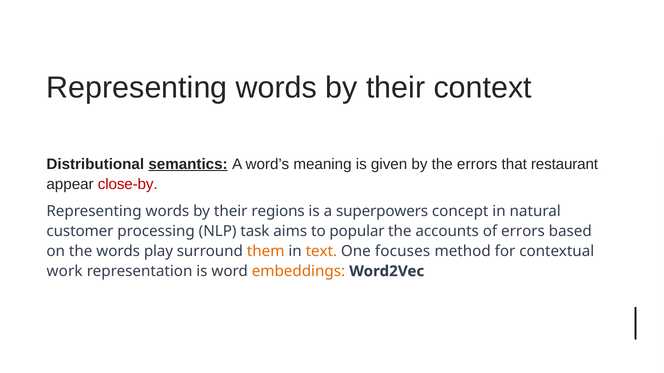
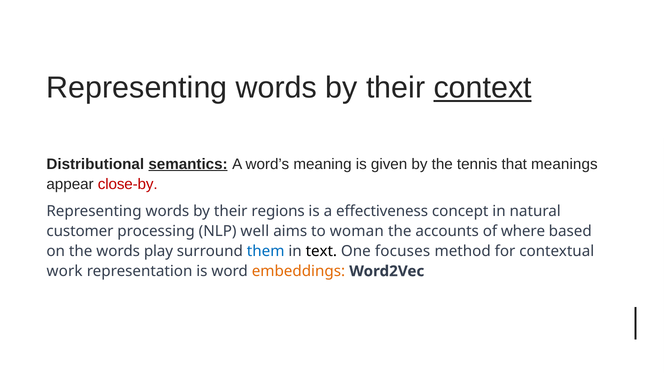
context underline: none -> present (483, 88)
the errors: errors -> tennis (477, 164)
restaurant: restaurant -> meanings (564, 164)
superpowers: superpowers -> effectiveness (382, 211)
task: task -> well (255, 231)
popular: popular -> woman (357, 231)
of errors: errors -> where (523, 231)
them colour: orange -> blue (266, 252)
text colour: orange -> black (321, 252)
